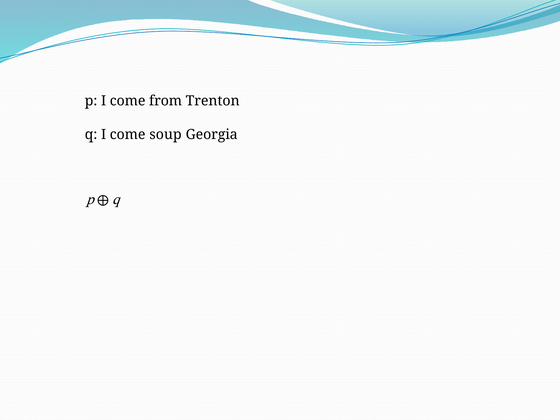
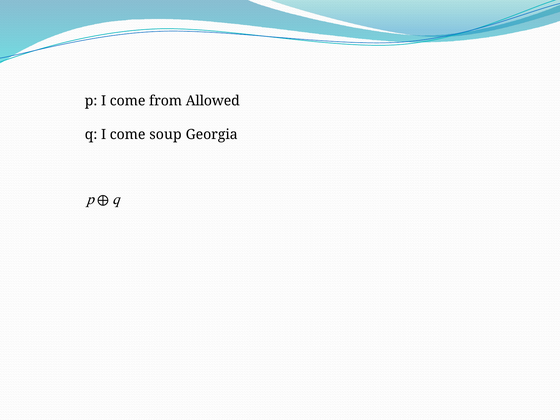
Trenton: Trenton -> Allowed (213, 101)
